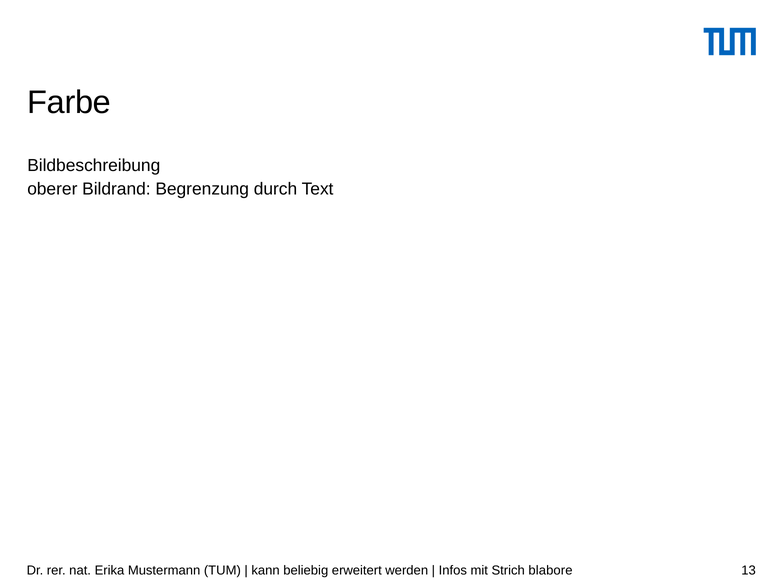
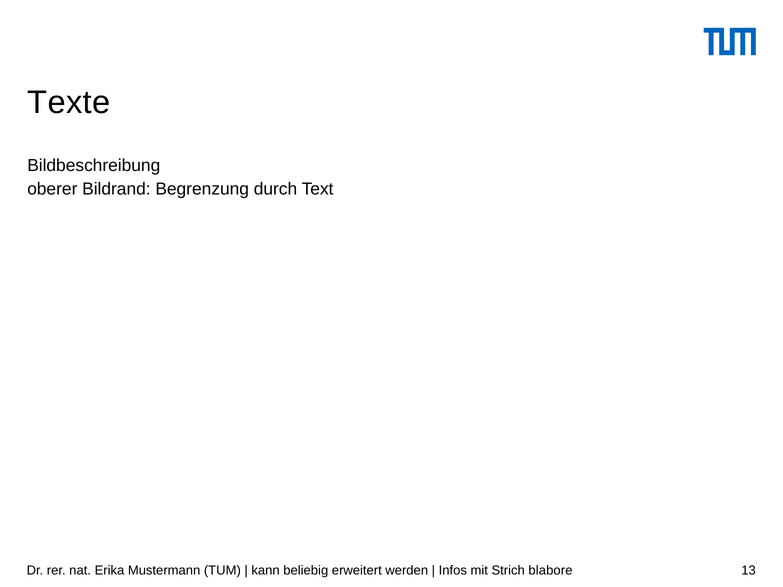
Farbe: Farbe -> Texte (69, 103)
